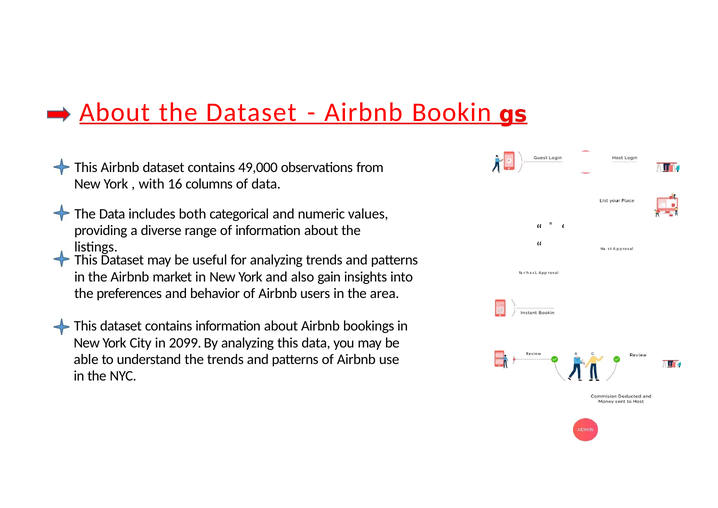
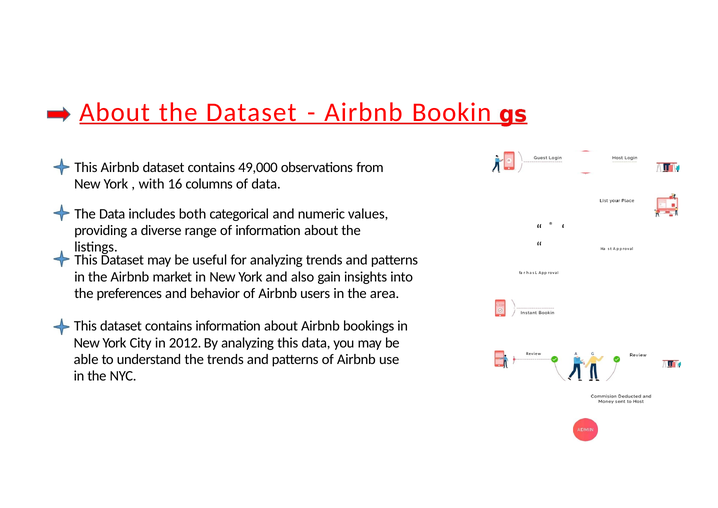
2099: 2099 -> 2012 (185, 343)
